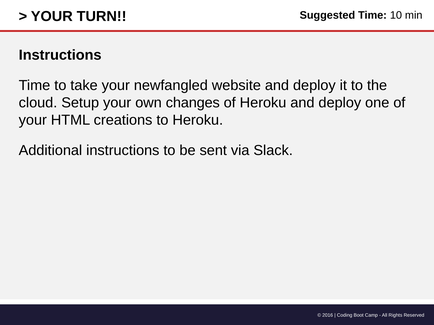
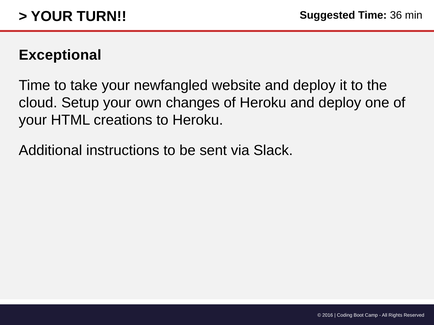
10: 10 -> 36 (396, 15)
Instructions: Instructions -> Exceptional (60, 55)
